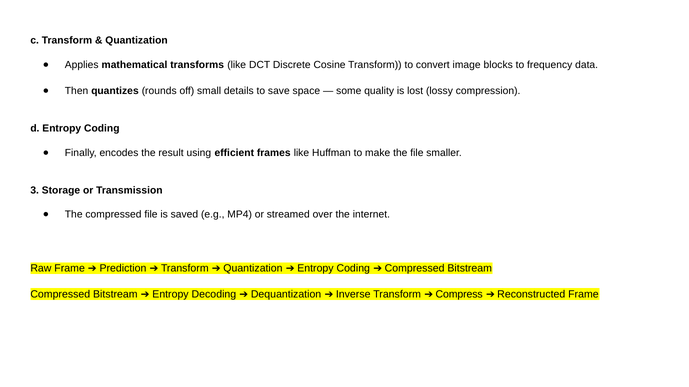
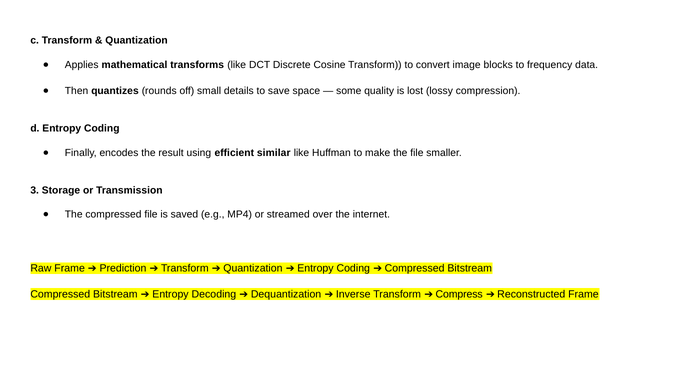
frames: frames -> similar (274, 153)
